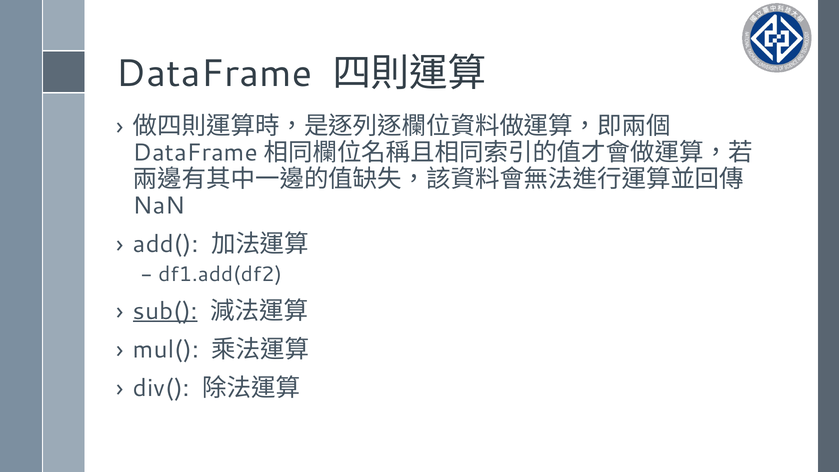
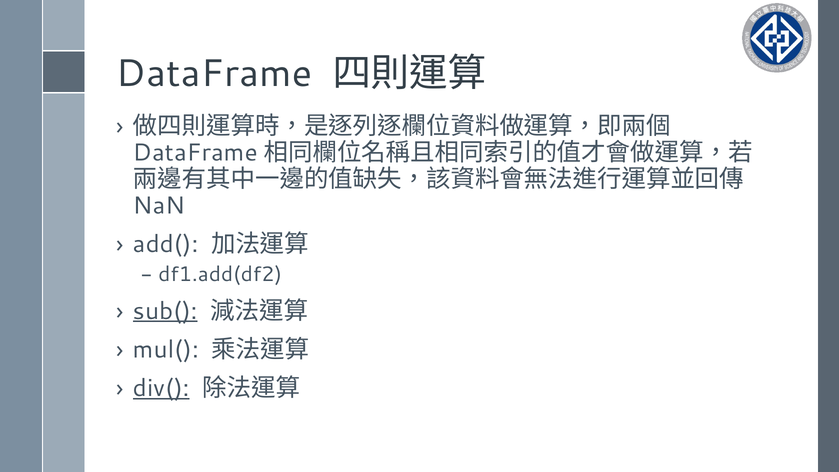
div( underline: none -> present (161, 388)
